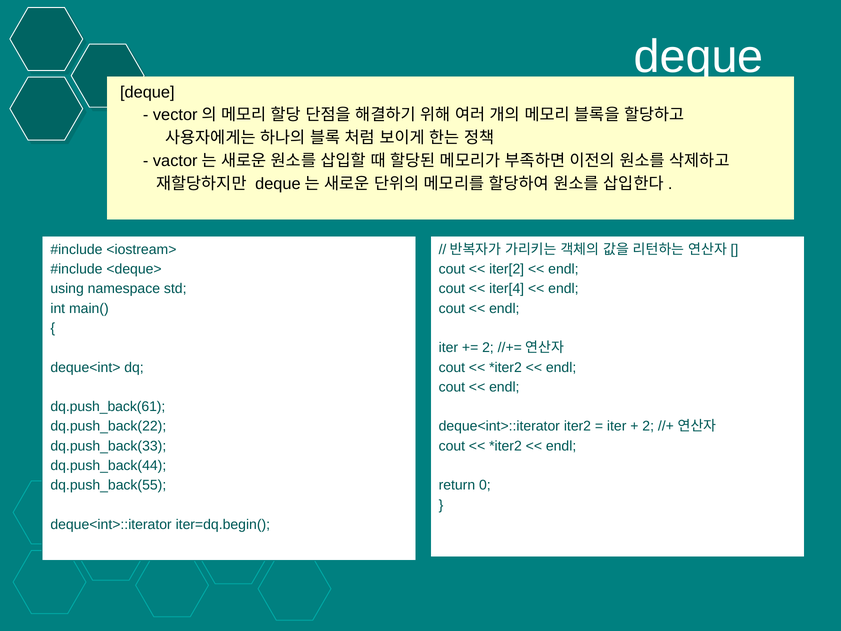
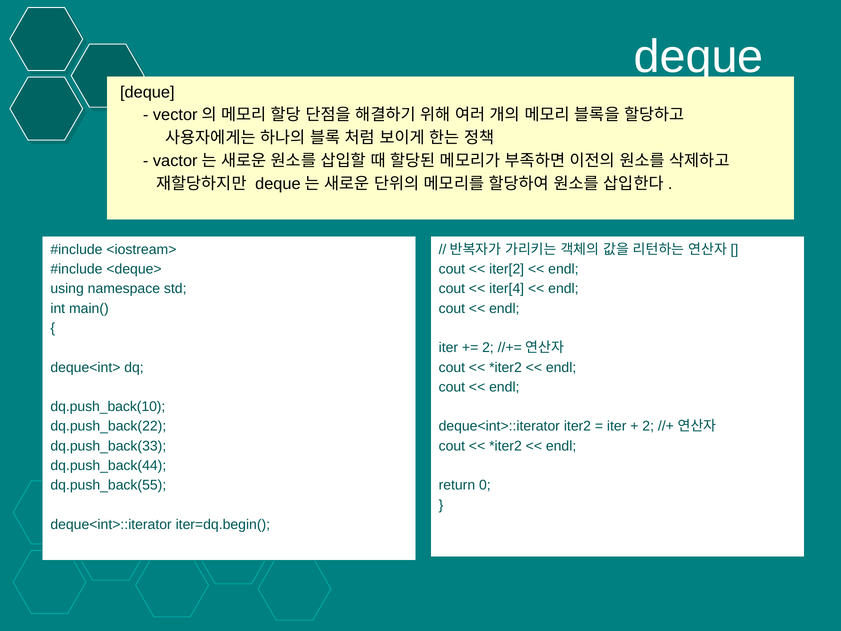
dq.push_back(61: dq.push_back(61 -> dq.push_back(10 (108, 407)
